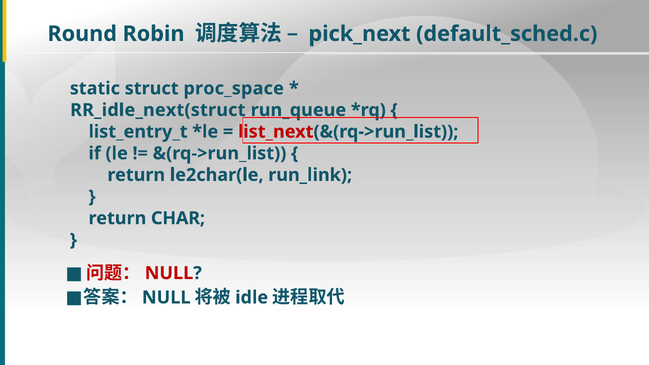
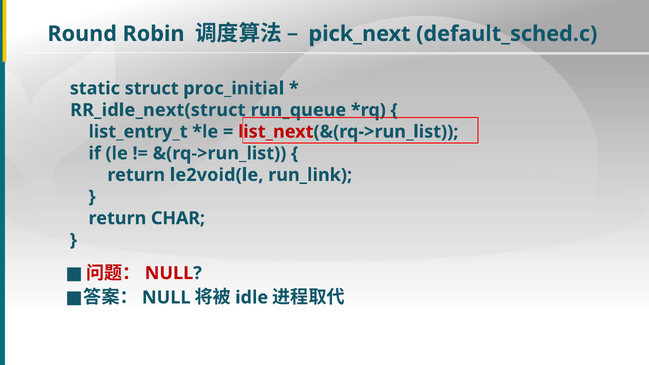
proc_space: proc_space -> proc_initial (234, 88)
le2char(le: le2char(le -> le2void(le (217, 175)
